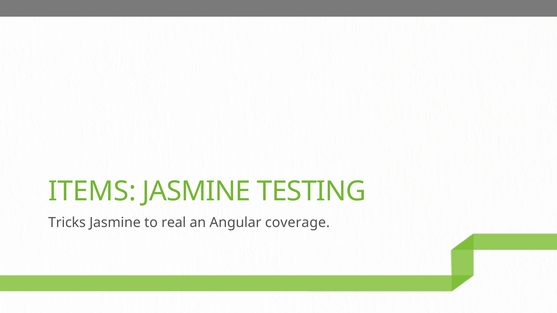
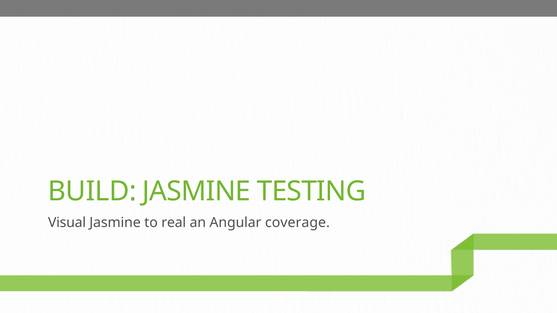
ITEMS: ITEMS -> BUILD (92, 192)
Tricks: Tricks -> Visual (67, 223)
